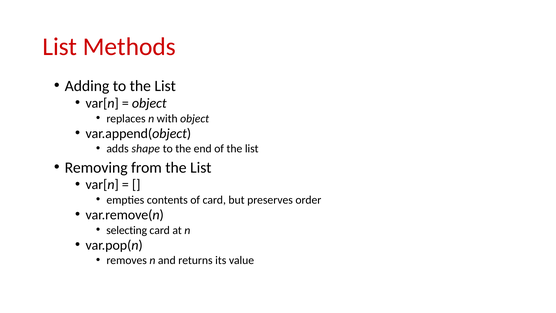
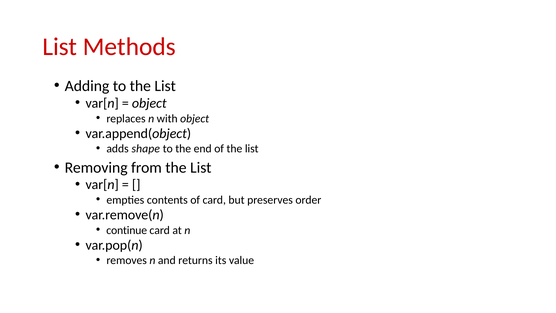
selecting: selecting -> continue (127, 230)
